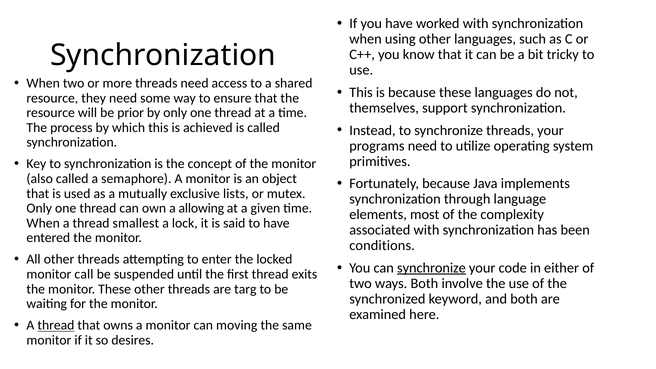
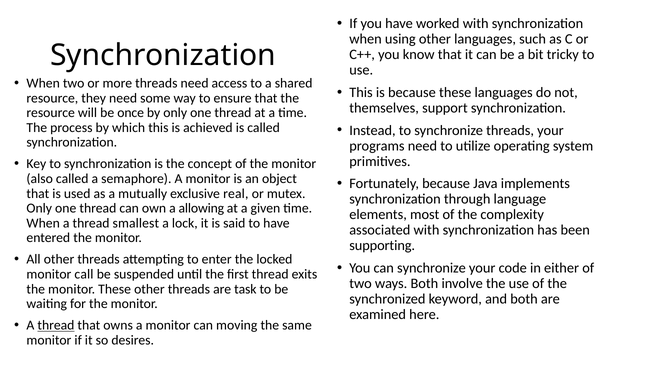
prior: prior -> once (131, 113)
lists: lists -> real (236, 194)
conditions: conditions -> supporting (382, 246)
synchronize underline: present -> none (431, 268)
targ: targ -> task (245, 289)
